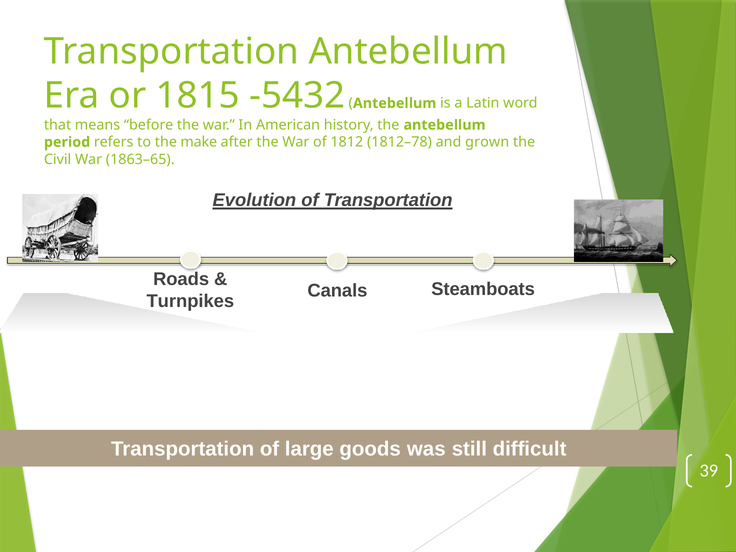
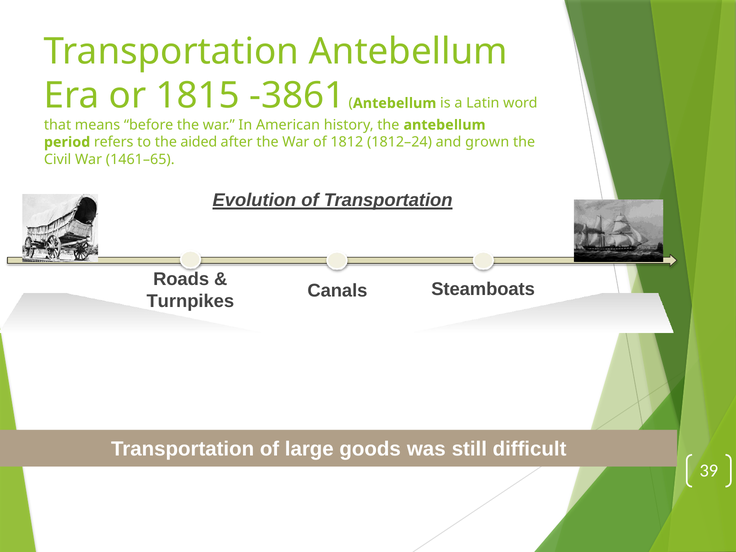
-5432: -5432 -> -3861 (297, 96)
make: make -> aided (199, 142)
1812–78: 1812–78 -> 1812–24 (399, 142)
1863–65: 1863–65 -> 1461–65 (140, 159)
